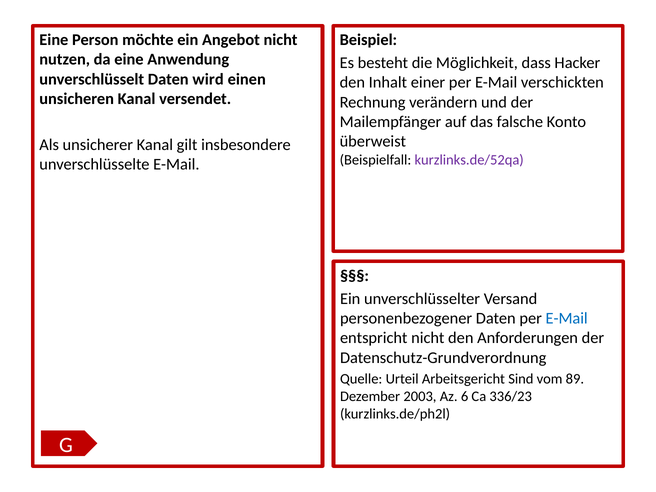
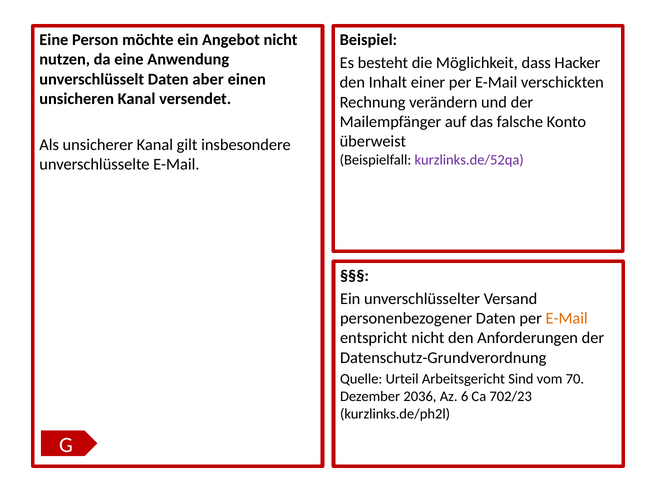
wird: wird -> aber (208, 79)
E-Mail colour: blue -> orange (567, 318)
89: 89 -> 70 (575, 379)
2003: 2003 -> 2036 (420, 396)
336/23: 336/23 -> 702/23 (511, 396)
